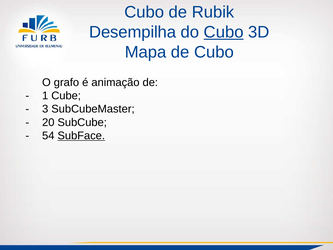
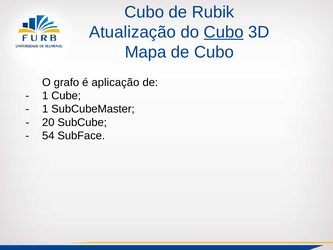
Desempilha: Desempilha -> Atualização (133, 32)
animação: animação -> aplicação (115, 82)
3: 3 -> 1 (45, 109)
SubFace underline: present -> none (81, 136)
